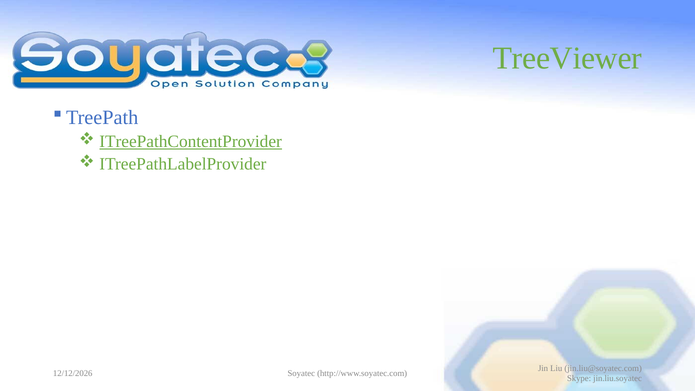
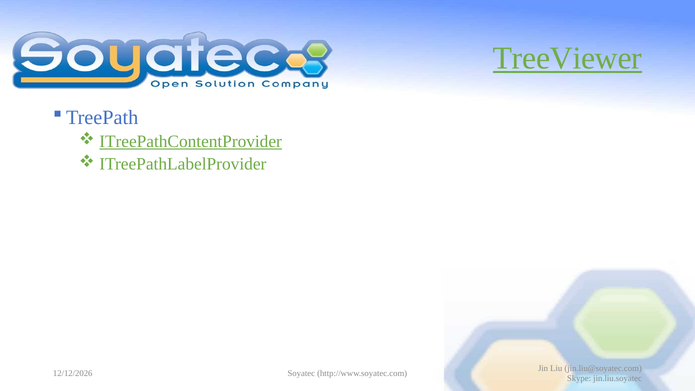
TreeViewer underline: none -> present (567, 58)
